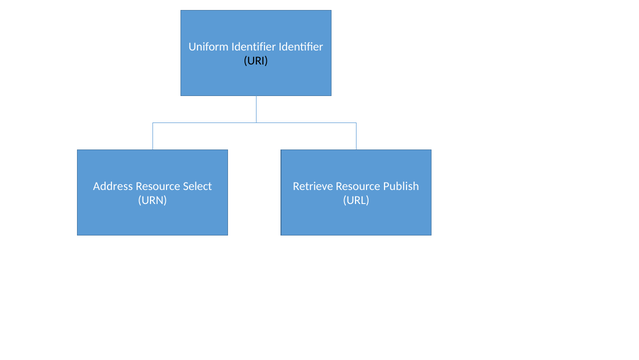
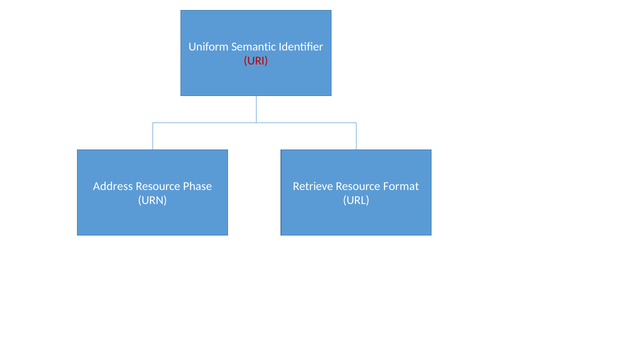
Uniform Identifier: Identifier -> Semantic (254, 46)
URI colour: black -> red (256, 61)
Select: Select -> Phase (198, 186)
Publish: Publish -> Format (401, 186)
